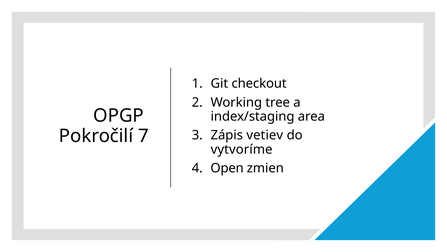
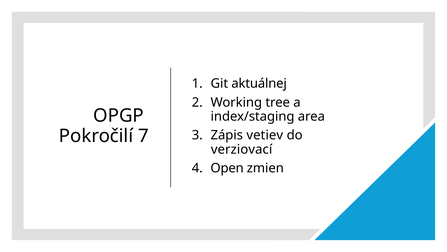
checkout: checkout -> aktuálnej (259, 83)
vytvoríme: vytvoríme -> verziovací (242, 149)
